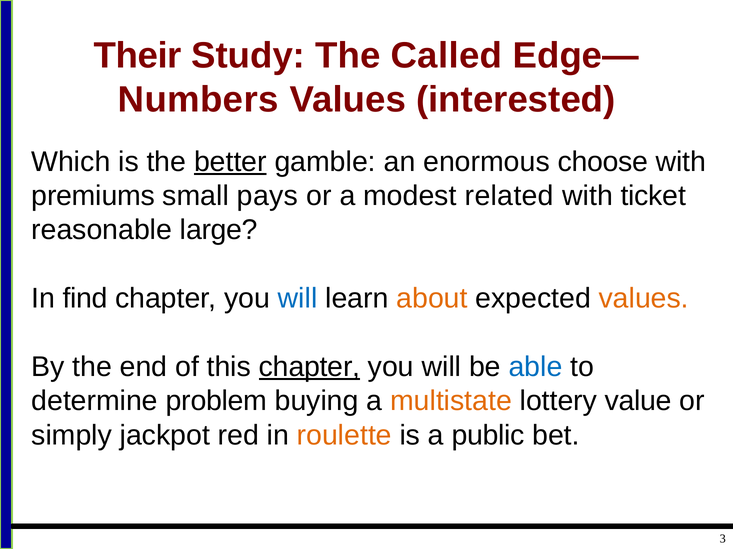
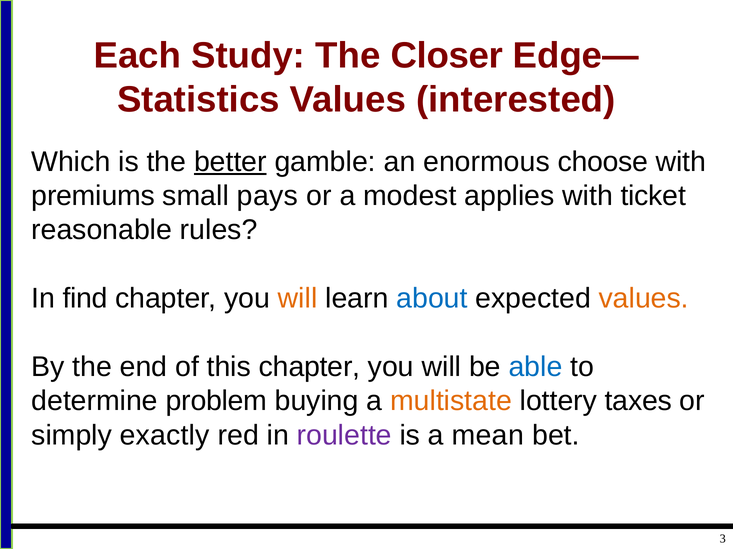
Their: Their -> Each (137, 56)
Called: Called -> Closer (447, 56)
Numbers: Numbers -> Statistics (198, 100)
related: related -> applies (509, 196)
large: large -> rules (219, 230)
will colour: blue -> orange (298, 299)
about colour: orange -> blue (432, 299)
chapter underline: present -> none (310, 367)
value: value -> taxes (638, 402)
jackpot: jackpot -> exactly (165, 436)
roulette colour: orange -> purple (344, 436)
public: public -> mean (488, 436)
